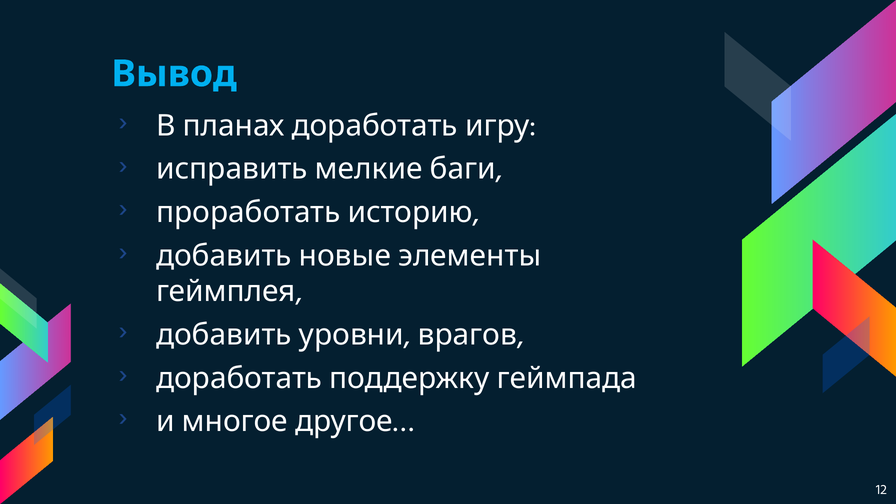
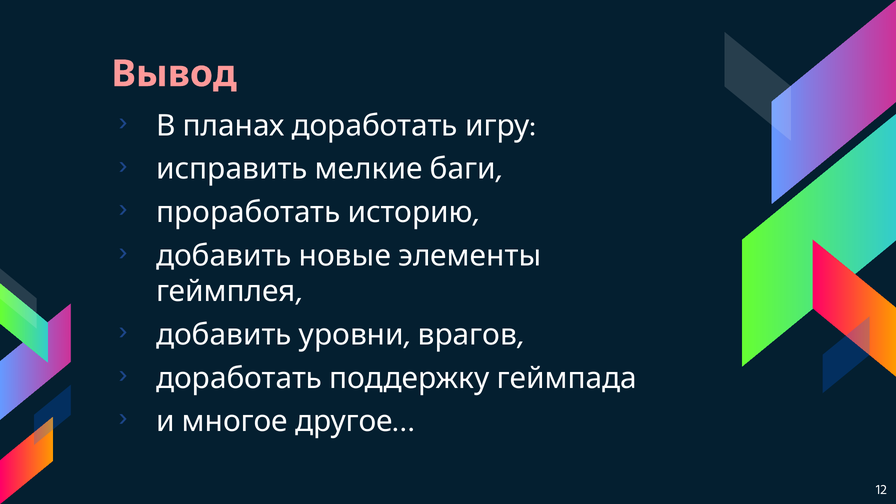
Вывод colour: light blue -> pink (174, 74)
